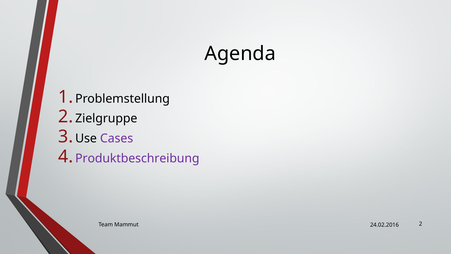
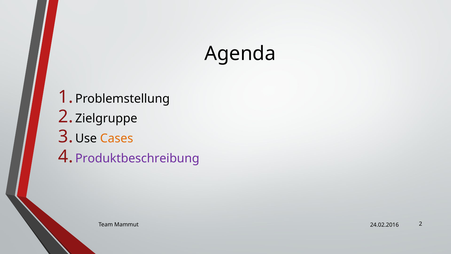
Cases colour: purple -> orange (117, 138)
